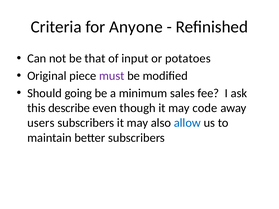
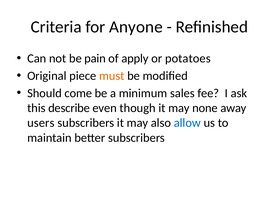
that: that -> pain (95, 59)
input: input -> apply (135, 59)
must colour: purple -> orange (112, 76)
going: going -> come (78, 93)
code: code -> none (205, 108)
